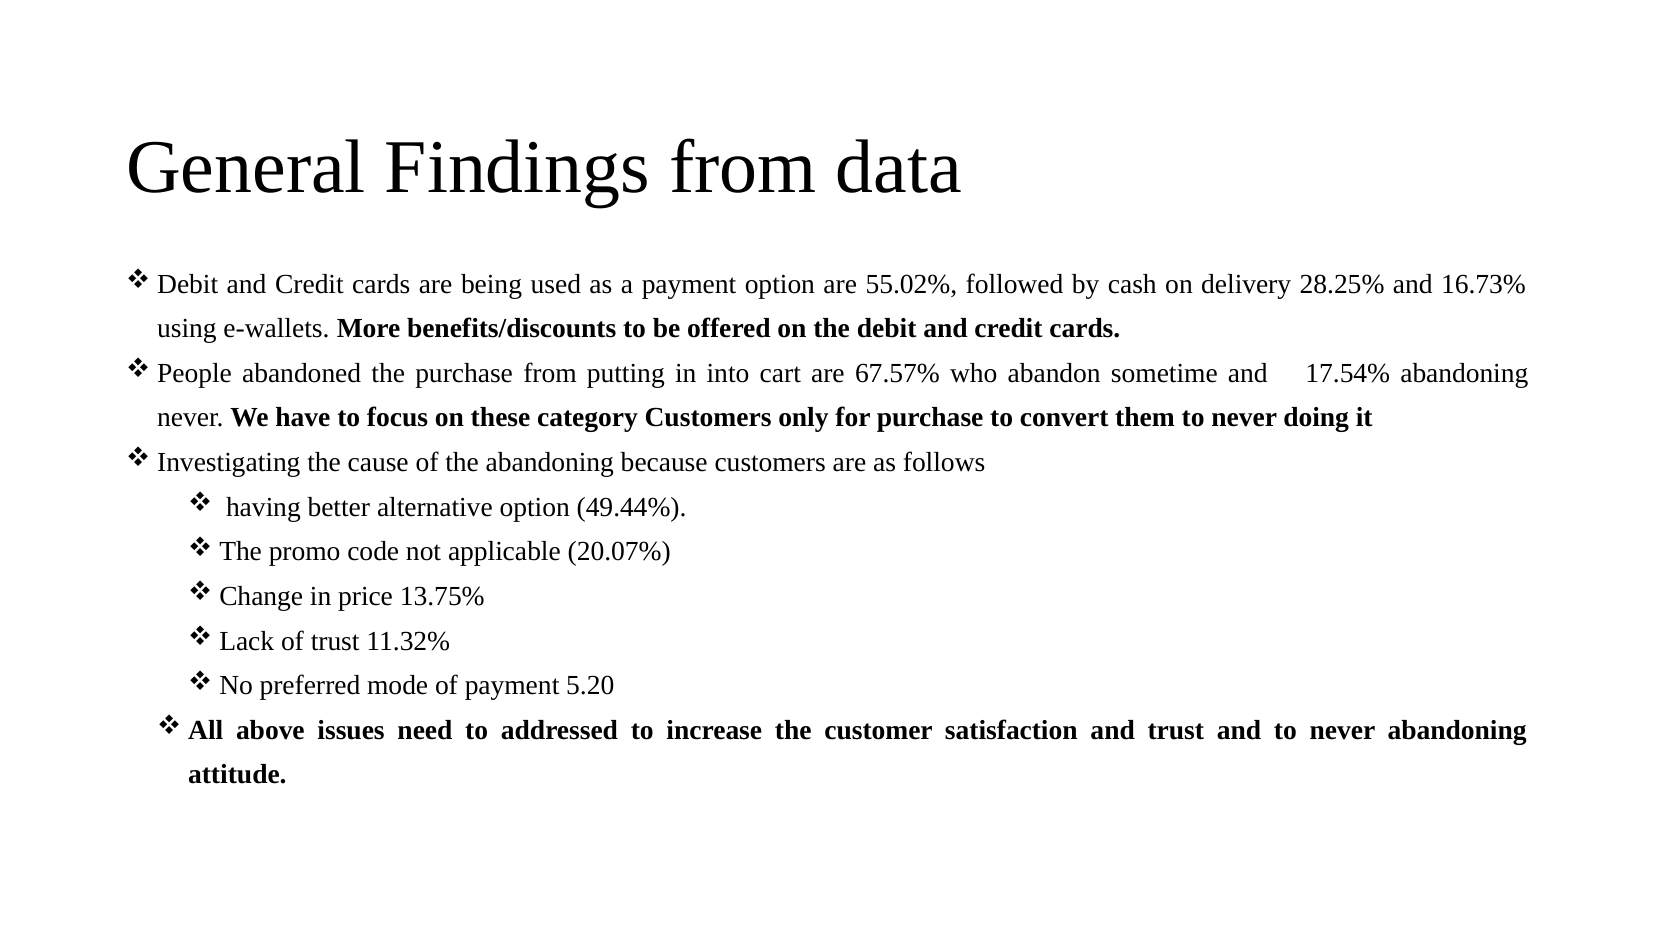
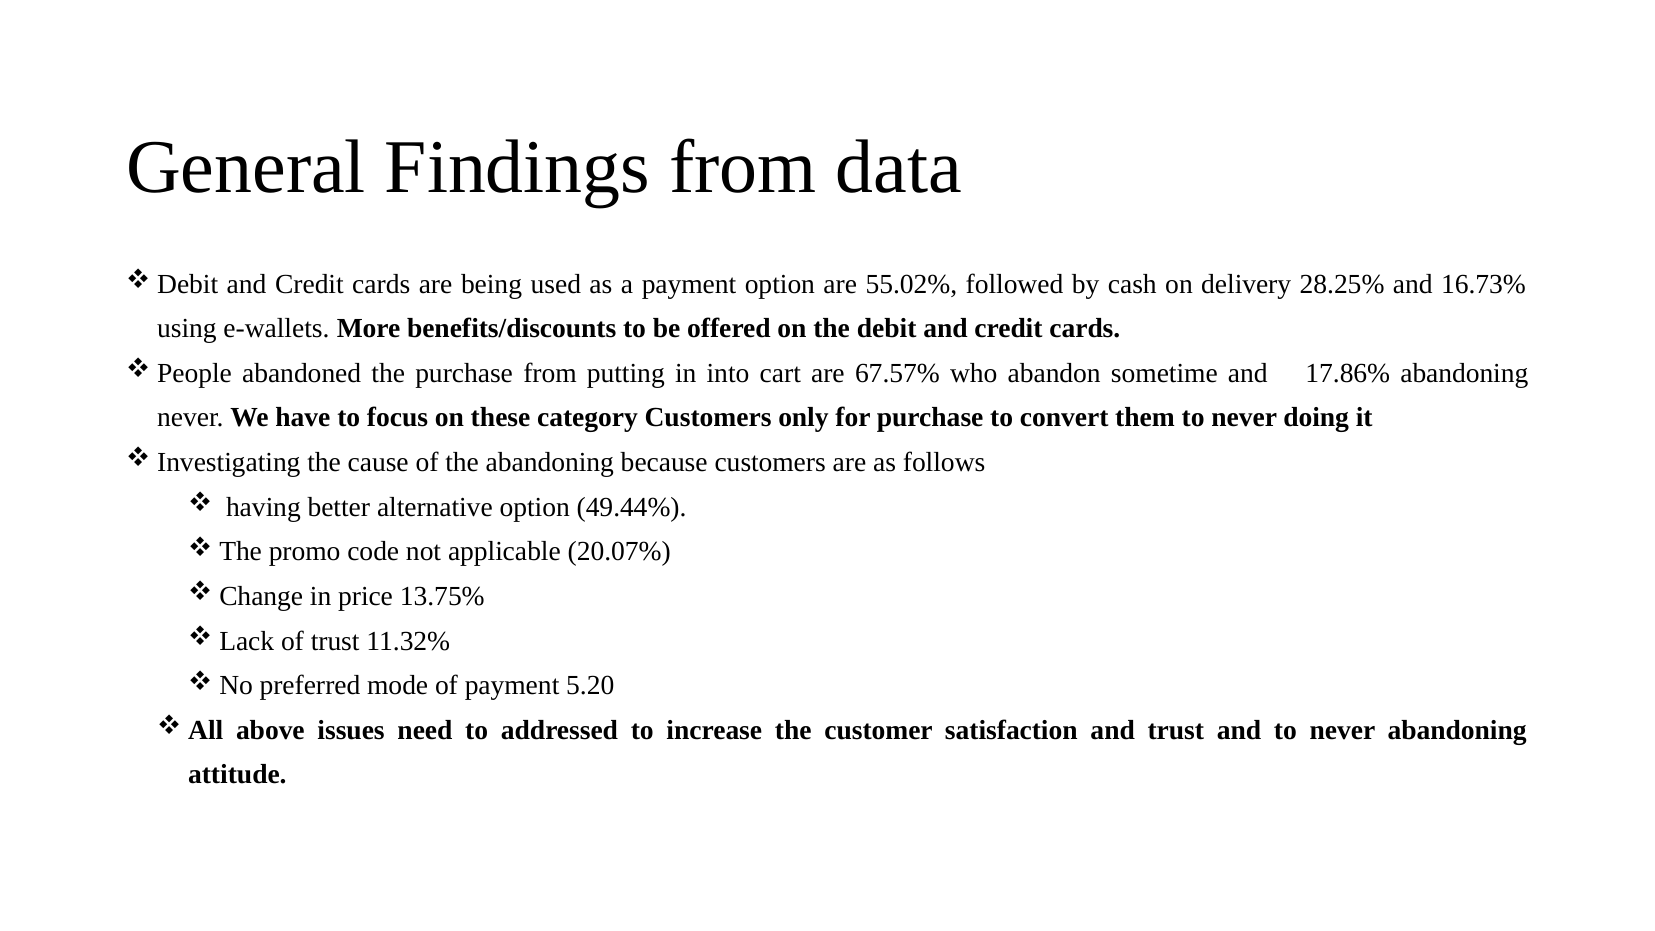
17.54%: 17.54% -> 17.86% (1348, 373)
